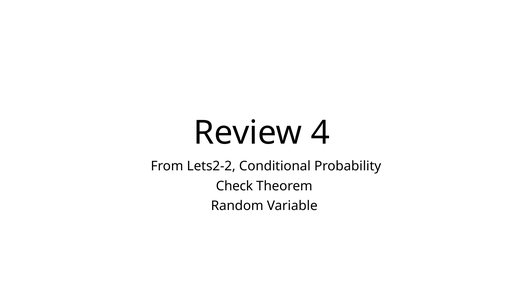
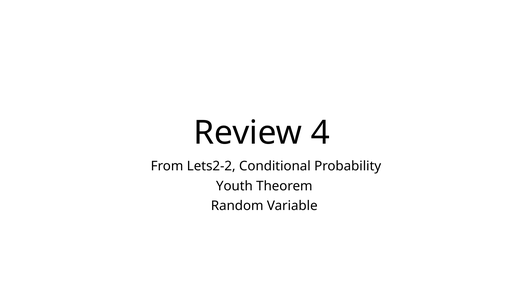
Check: Check -> Youth (234, 186)
